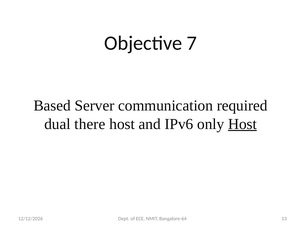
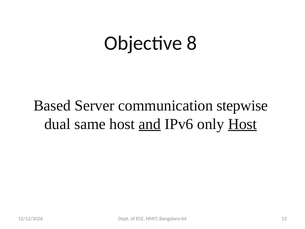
7: 7 -> 8 (192, 43)
required: required -> stepwise (242, 106)
there: there -> same (90, 124)
and underline: none -> present (150, 124)
